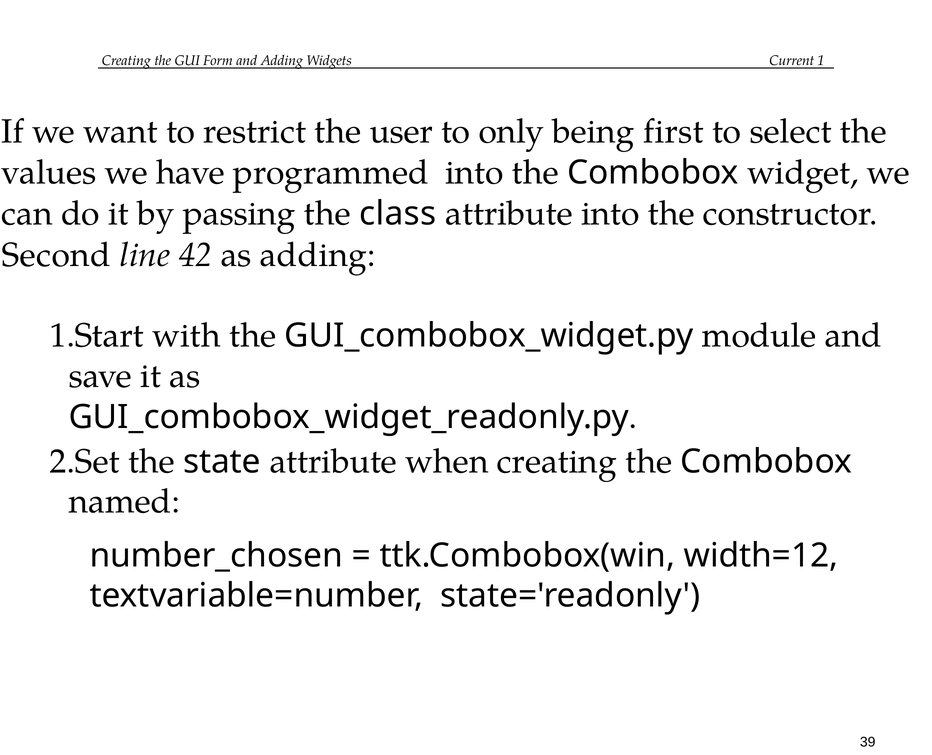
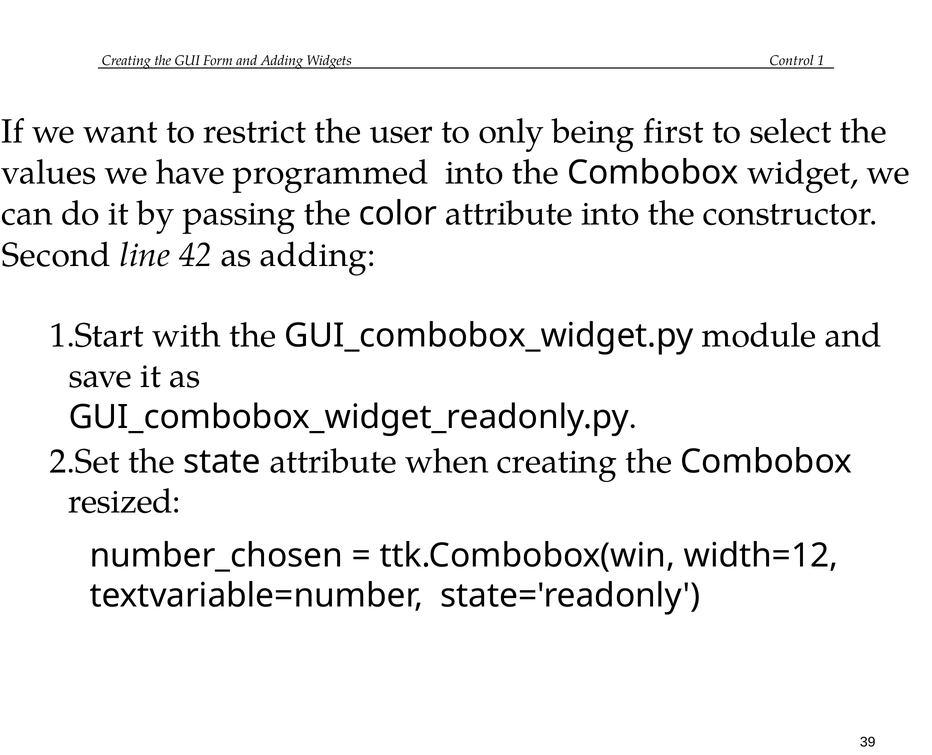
Current: Current -> Control (792, 60)
class: class -> color (398, 214)
named: named -> resized (124, 502)
